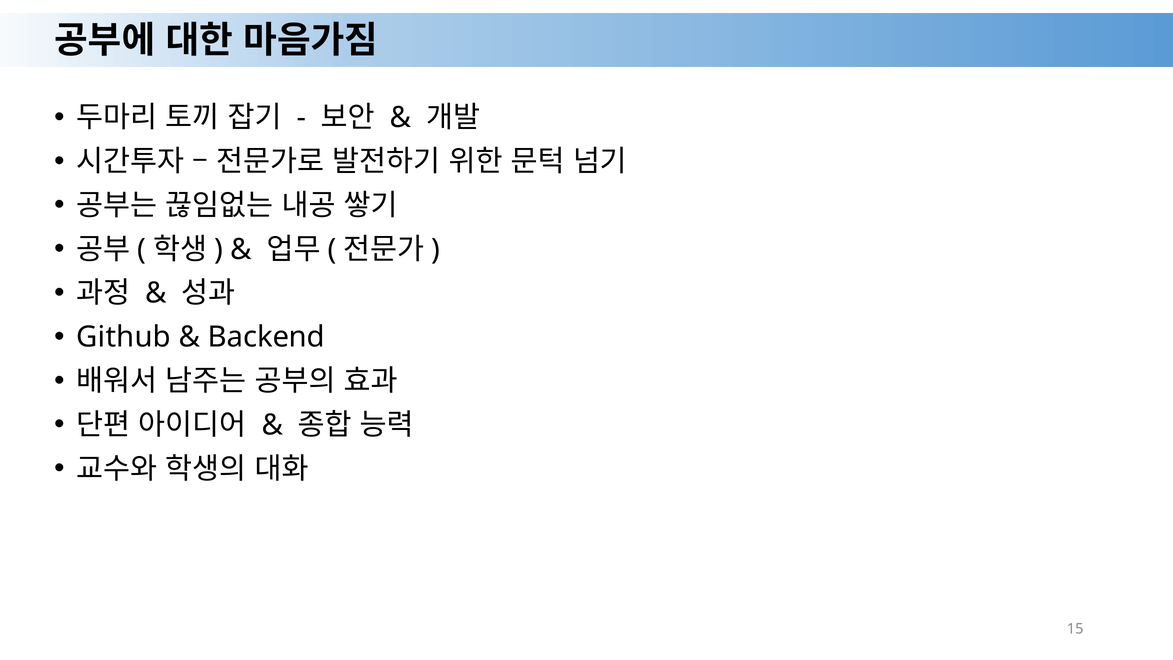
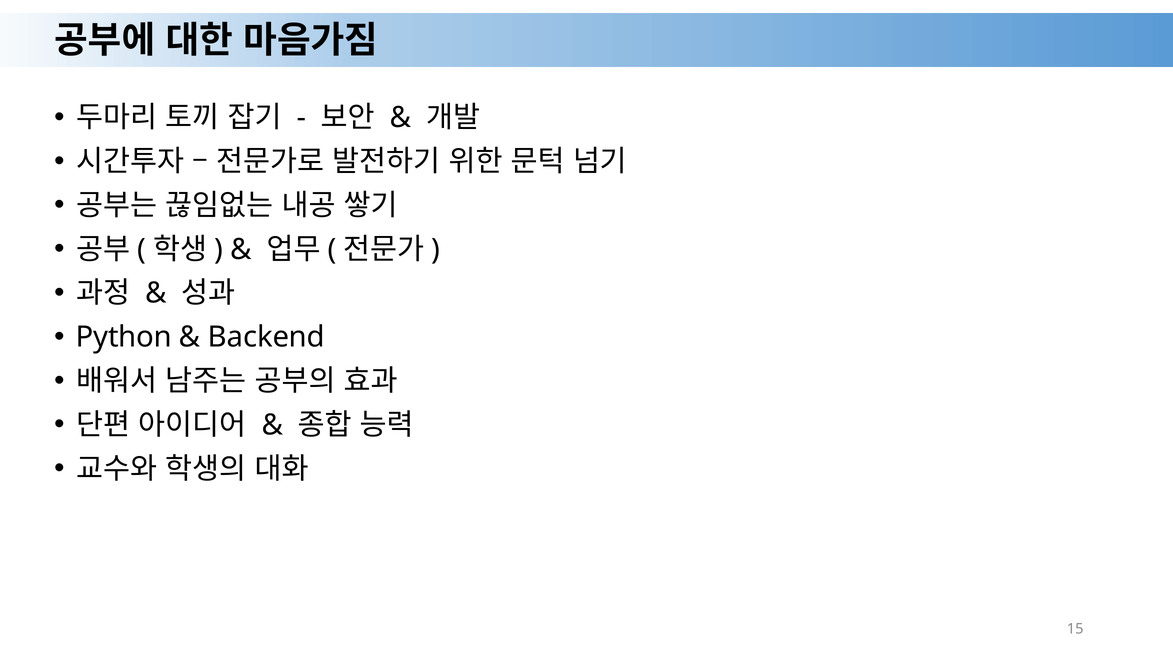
Github: Github -> Python (124, 337)
